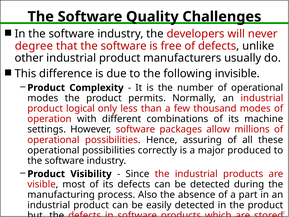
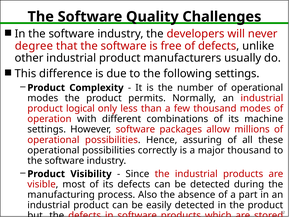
following invisible: invisible -> settings (237, 73)
major produced: produced -> thousand (249, 150)
